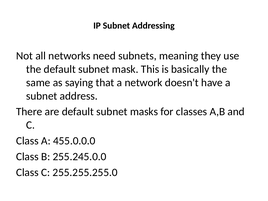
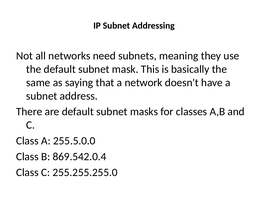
455.0.0.0: 455.0.0.0 -> 255.5.0.0 (74, 141)
255.245.0.0: 255.245.0.0 -> 869.542.0.4 (80, 157)
